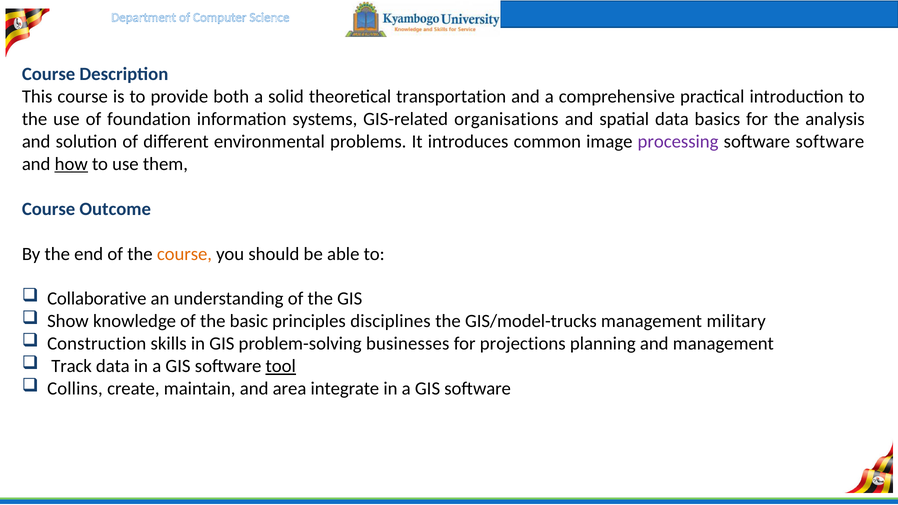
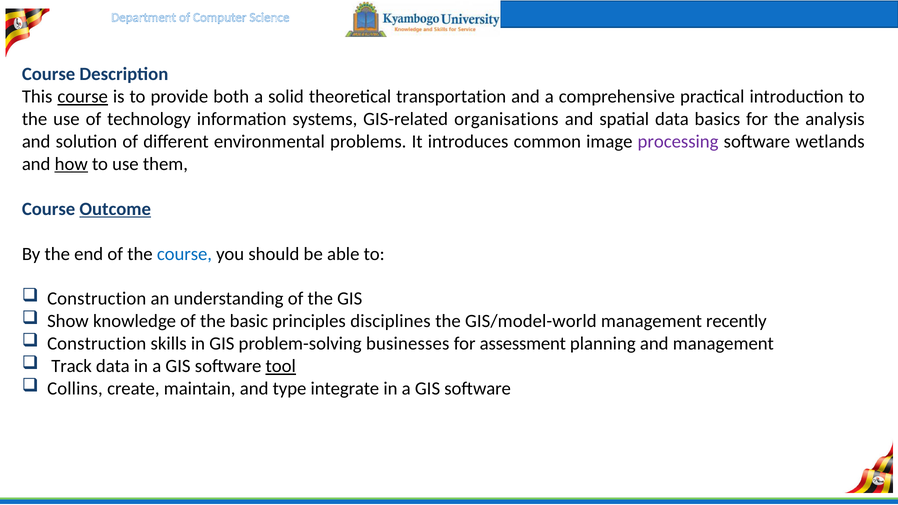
course underline: none -> present (83, 97)
foundation: foundation -> technology (149, 119)
software software: software -> wetlands (830, 142)
Outcome underline: none -> present (115, 209)
course colour: orange -> blue (184, 254)
Collaborative: Collaborative -> Construction (97, 299)
GIS/model-trucks: GIS/model-trucks -> GIS/model-world (531, 321)
military: military -> recently (736, 321)
projections: projections -> assessment (523, 344)
area: area -> type (290, 389)
